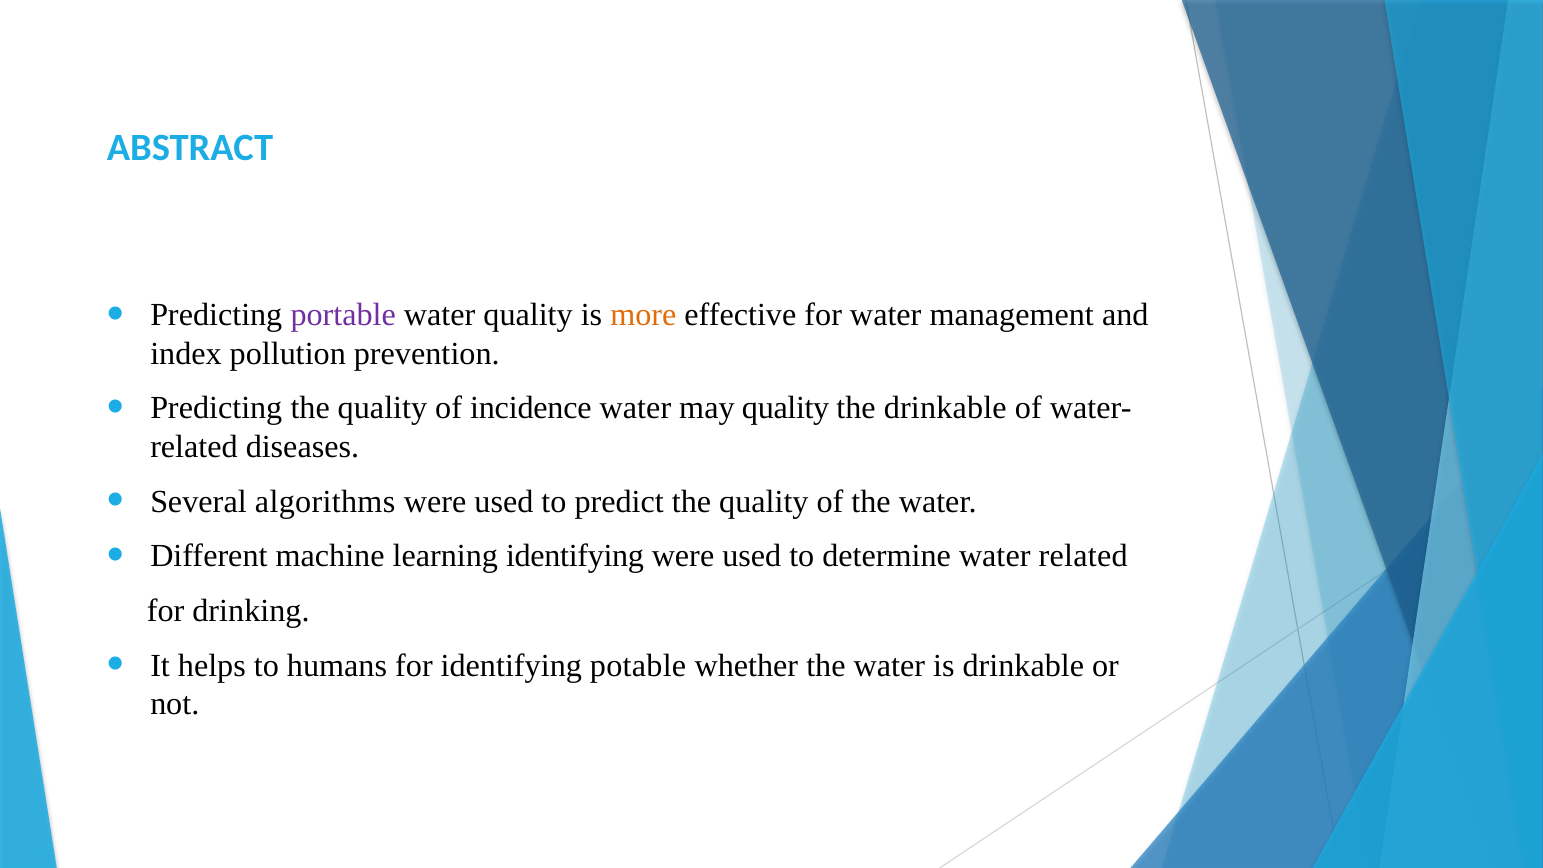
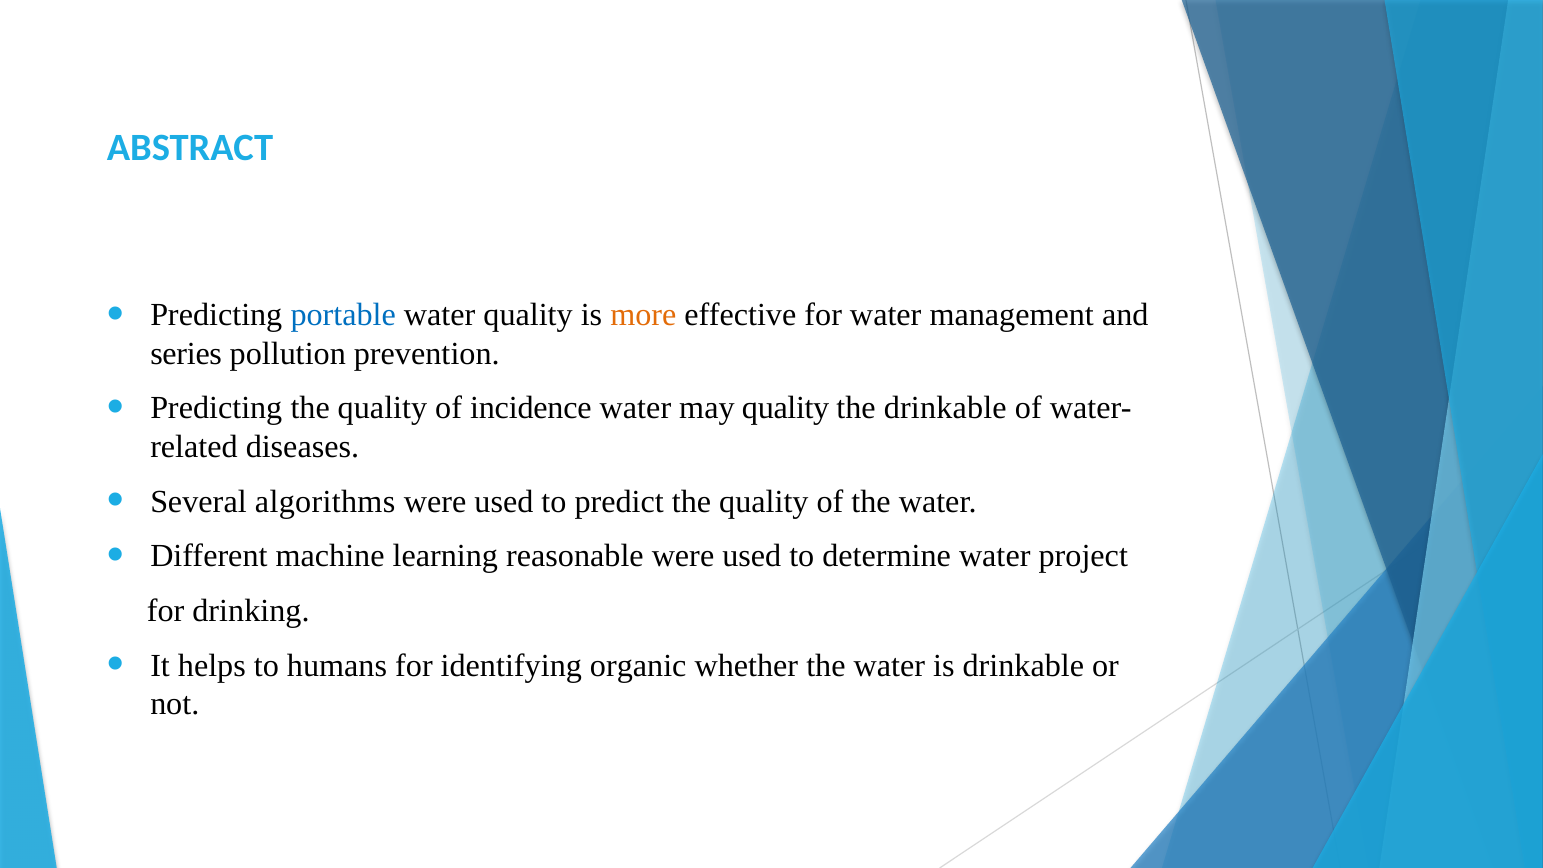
portable colour: purple -> blue (343, 315)
index: index -> series (186, 353)
learning identifying: identifying -> reasonable (575, 556)
water related: related -> project (1083, 556)
potable: potable -> organic (638, 665)
